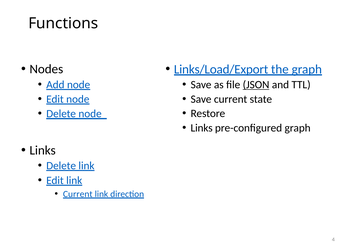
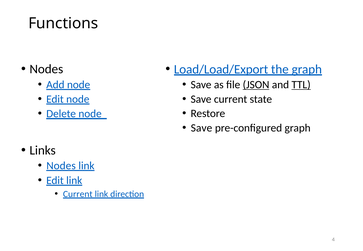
Links/Load/Export: Links/Load/Export -> Load/Load/Export (221, 69)
TTL underline: none -> present (301, 85)
Links: Links -> Save (202, 128)
Delete: Delete -> Nodes (61, 166)
